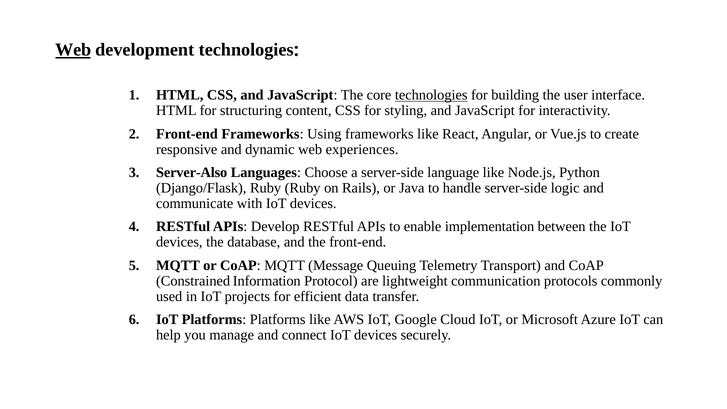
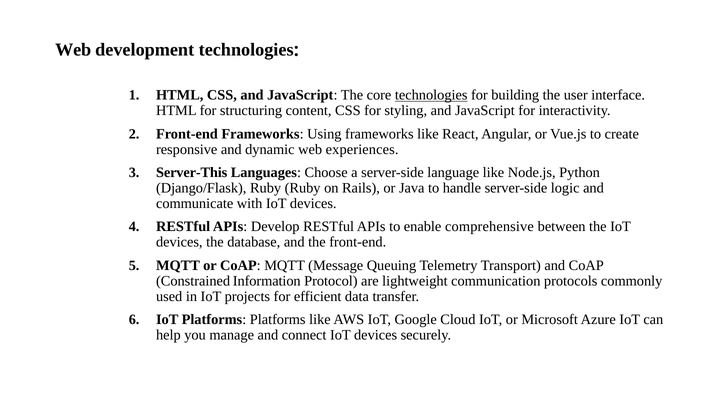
Web underline: present -> none (73, 50)
Server-Also: Server-Also -> Server-This (192, 172)
implementation: implementation -> comprehensive (489, 227)
